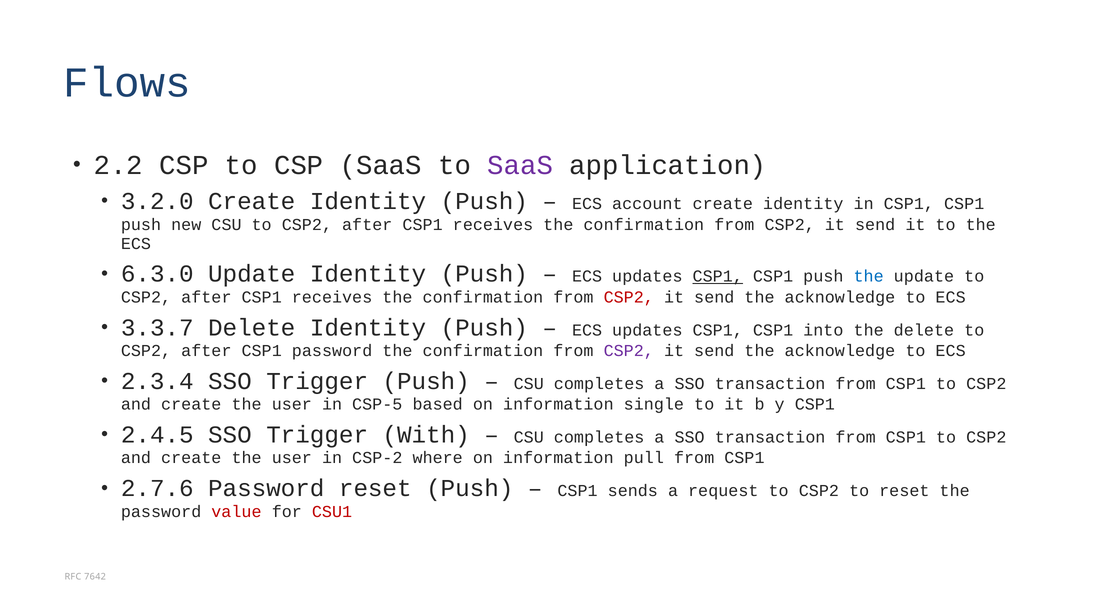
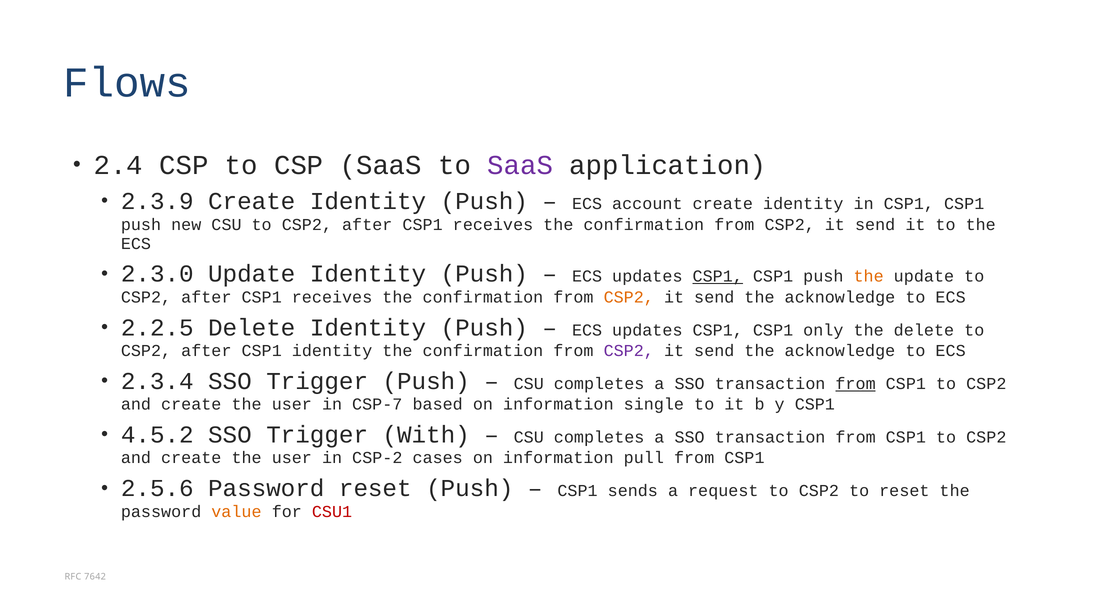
2.2: 2.2 -> 2.4 (118, 165)
3.2.0: 3.2.0 -> 2.3.9 (157, 201)
6.3.0: 6.3.0 -> 2.3.0 (157, 274)
the colour: blue -> orange (869, 277)
CSP2 colour: red -> orange (629, 297)
3.3.7: 3.3.7 -> 2.2.5 (157, 328)
into: into -> only (823, 330)
CSP1 password: password -> identity (332, 351)
from underline: none -> present (856, 384)
CSP-5: CSP-5 -> CSP-7 (377, 405)
2.4.5: 2.4.5 -> 4.5.2 (157, 435)
where: where -> cases (438, 458)
2.7.6: 2.7.6 -> 2.5.6 (157, 489)
value colour: red -> orange (236, 512)
